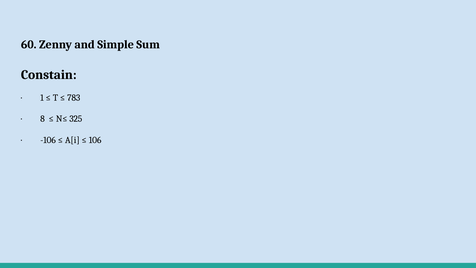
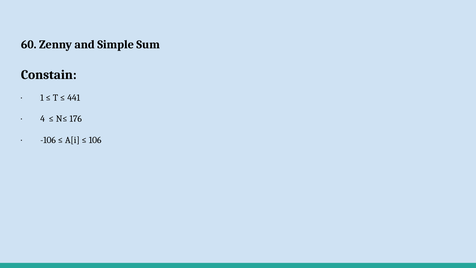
783: 783 -> 441 (74, 98)
8: 8 -> 4 (43, 119)
325: 325 -> 176 (76, 119)
